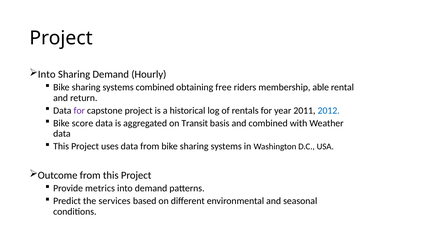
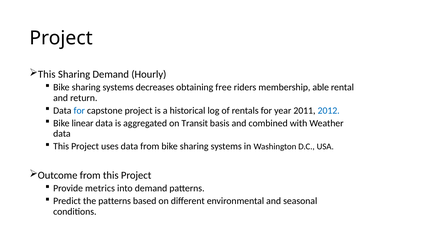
Into: Into -> This (47, 74)
systems combined: combined -> decreases (155, 87)
for colour: purple -> blue (79, 111)
score: score -> linear (83, 123)
the services: services -> patterns (115, 201)
